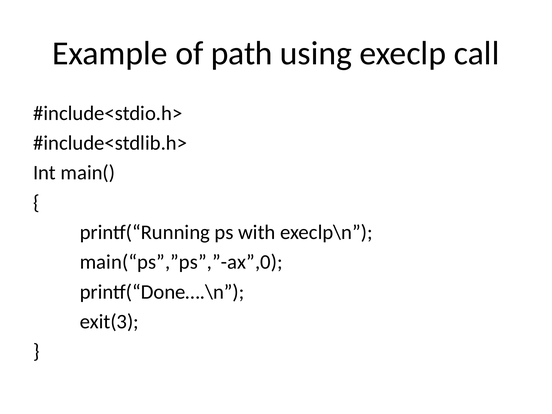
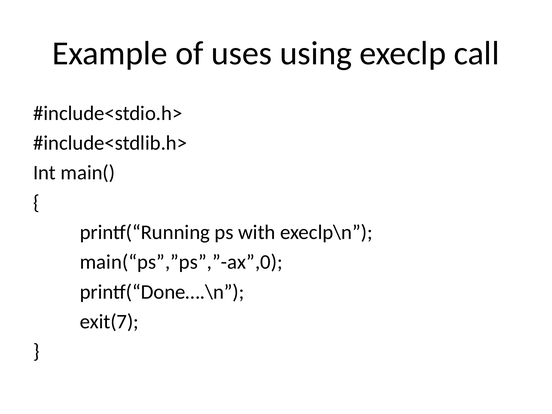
path: path -> uses (242, 53)
exit(3: exit(3 -> exit(7 (109, 322)
